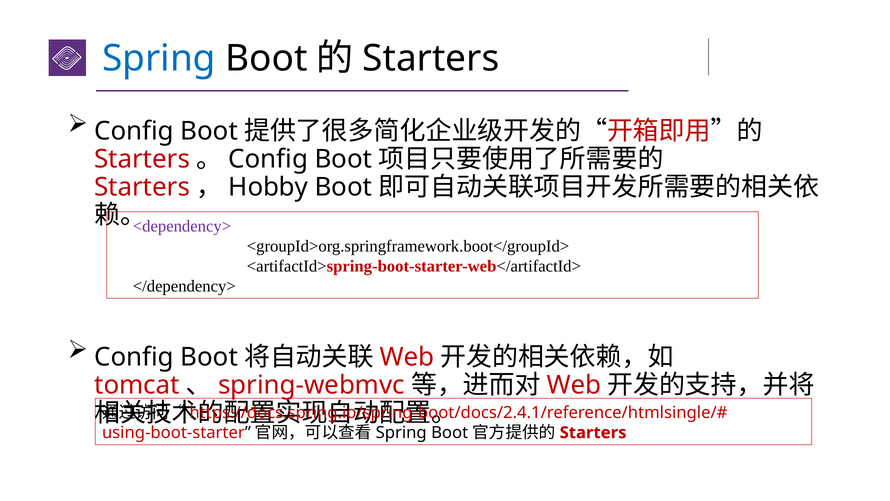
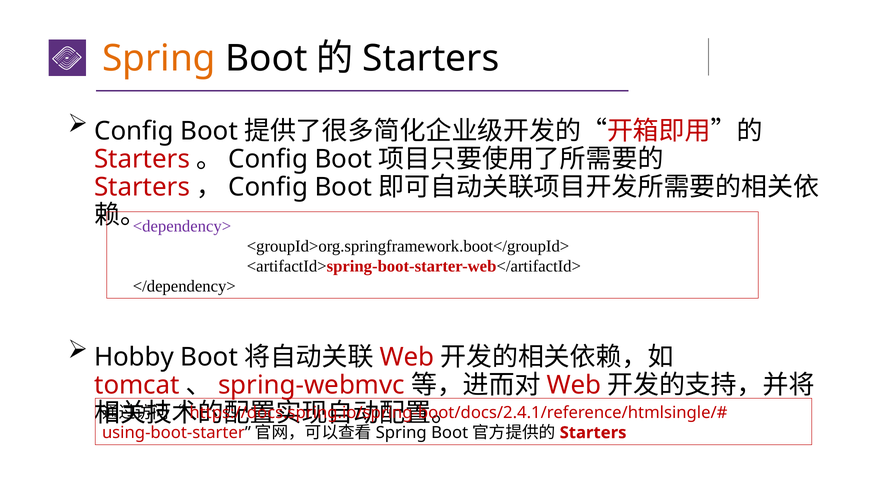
Spring colour: blue -> orange (159, 58)
Hobby: Hobby -> Config (268, 187)
Config: Config -> Hobby (134, 357)
